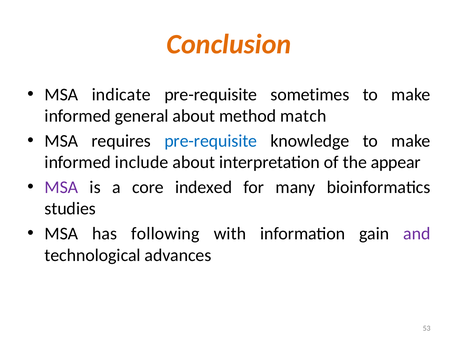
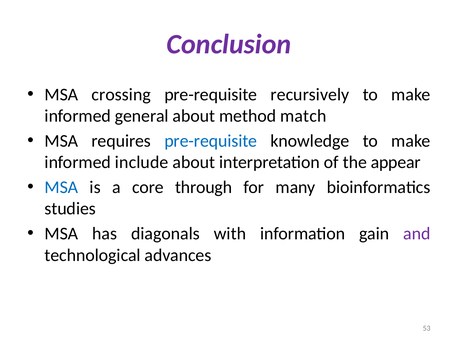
Conclusion colour: orange -> purple (229, 44)
indicate: indicate -> crossing (121, 94)
sometimes: sometimes -> recursively (310, 94)
MSA colour: purple -> blue (61, 187)
indexed: indexed -> through (204, 187)
following: following -> diagonals (165, 233)
